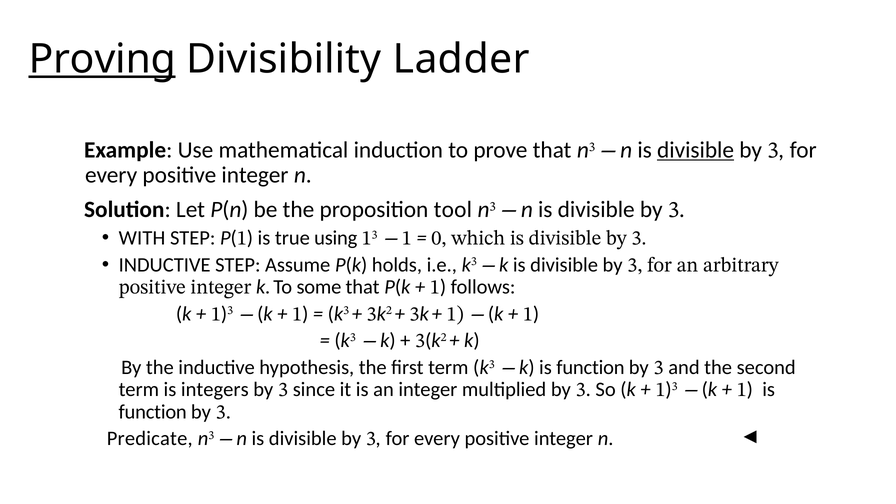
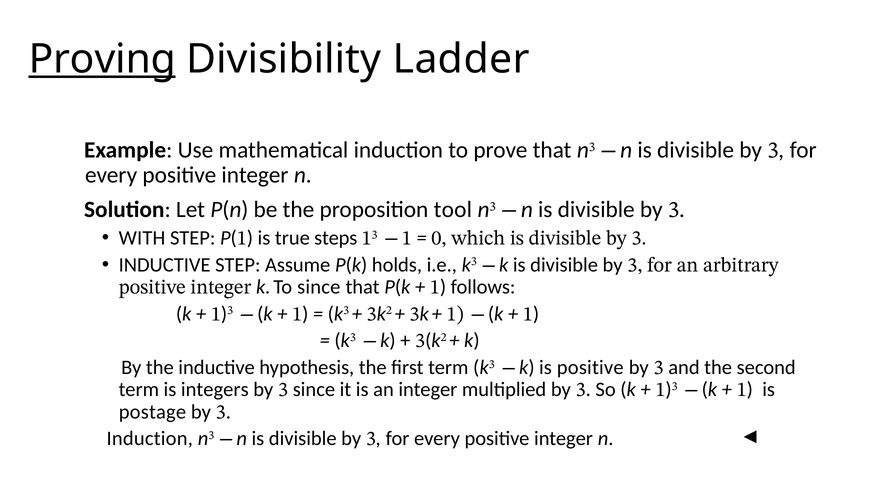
divisible underline: present -> none (696, 150)
using: using -> steps (336, 238)
To some: some -> since (319, 287)
k is function: function -> positive (590, 368)
function: function -> postage (152, 412)
Predicate: Predicate -> Induction (150, 439)
